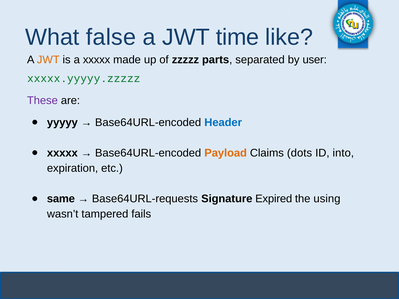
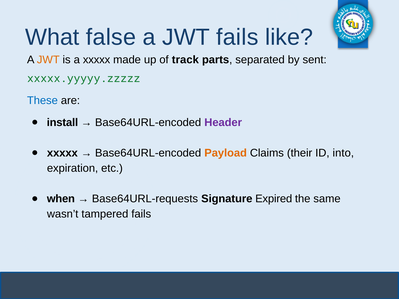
JWT time: time -> fails (237, 37)
zzzzz: zzzzz -> track (185, 60)
user: user -> sent (315, 60)
These colour: purple -> blue (42, 101)
yyyyy: yyyyy -> install (62, 122)
Header colour: blue -> purple (223, 122)
dots: dots -> their (300, 153)
same: same -> when (61, 199)
using: using -> same (327, 199)
